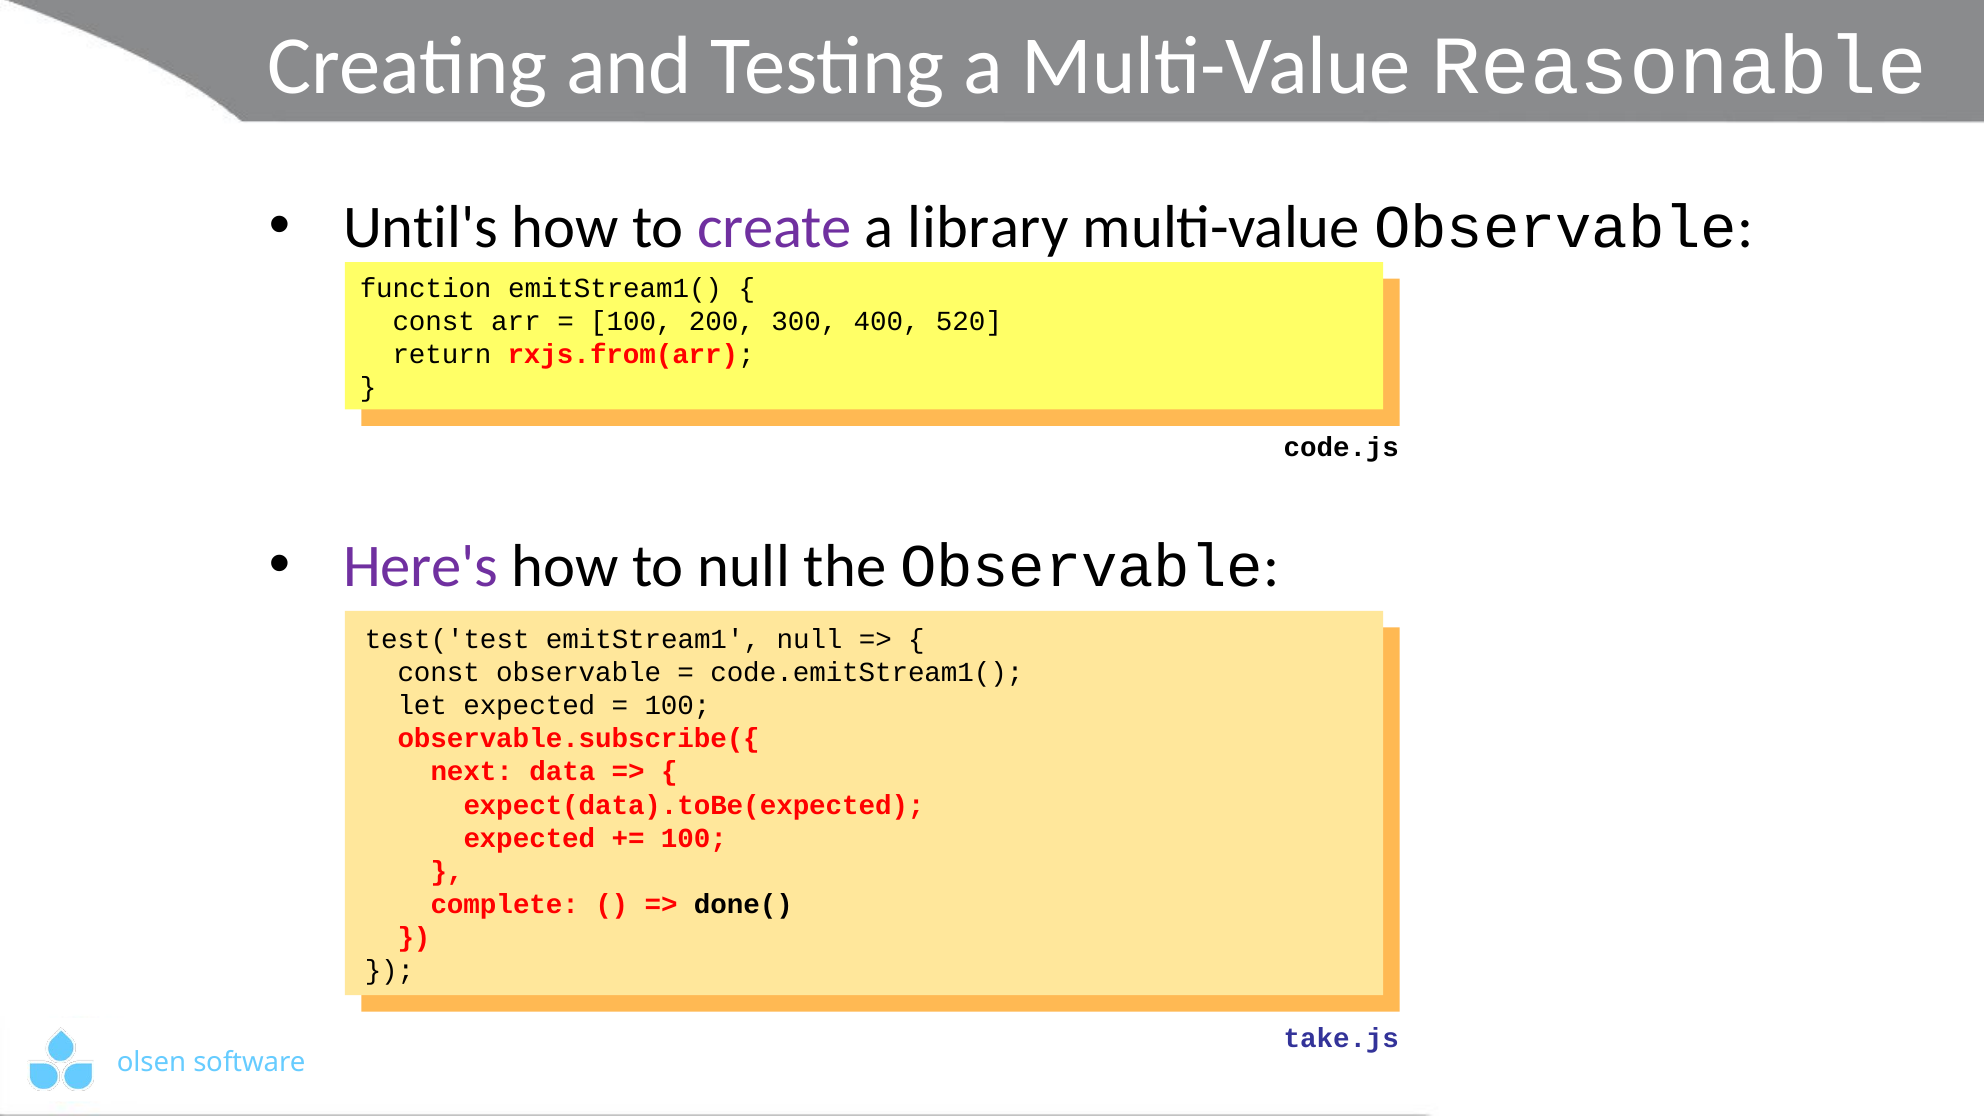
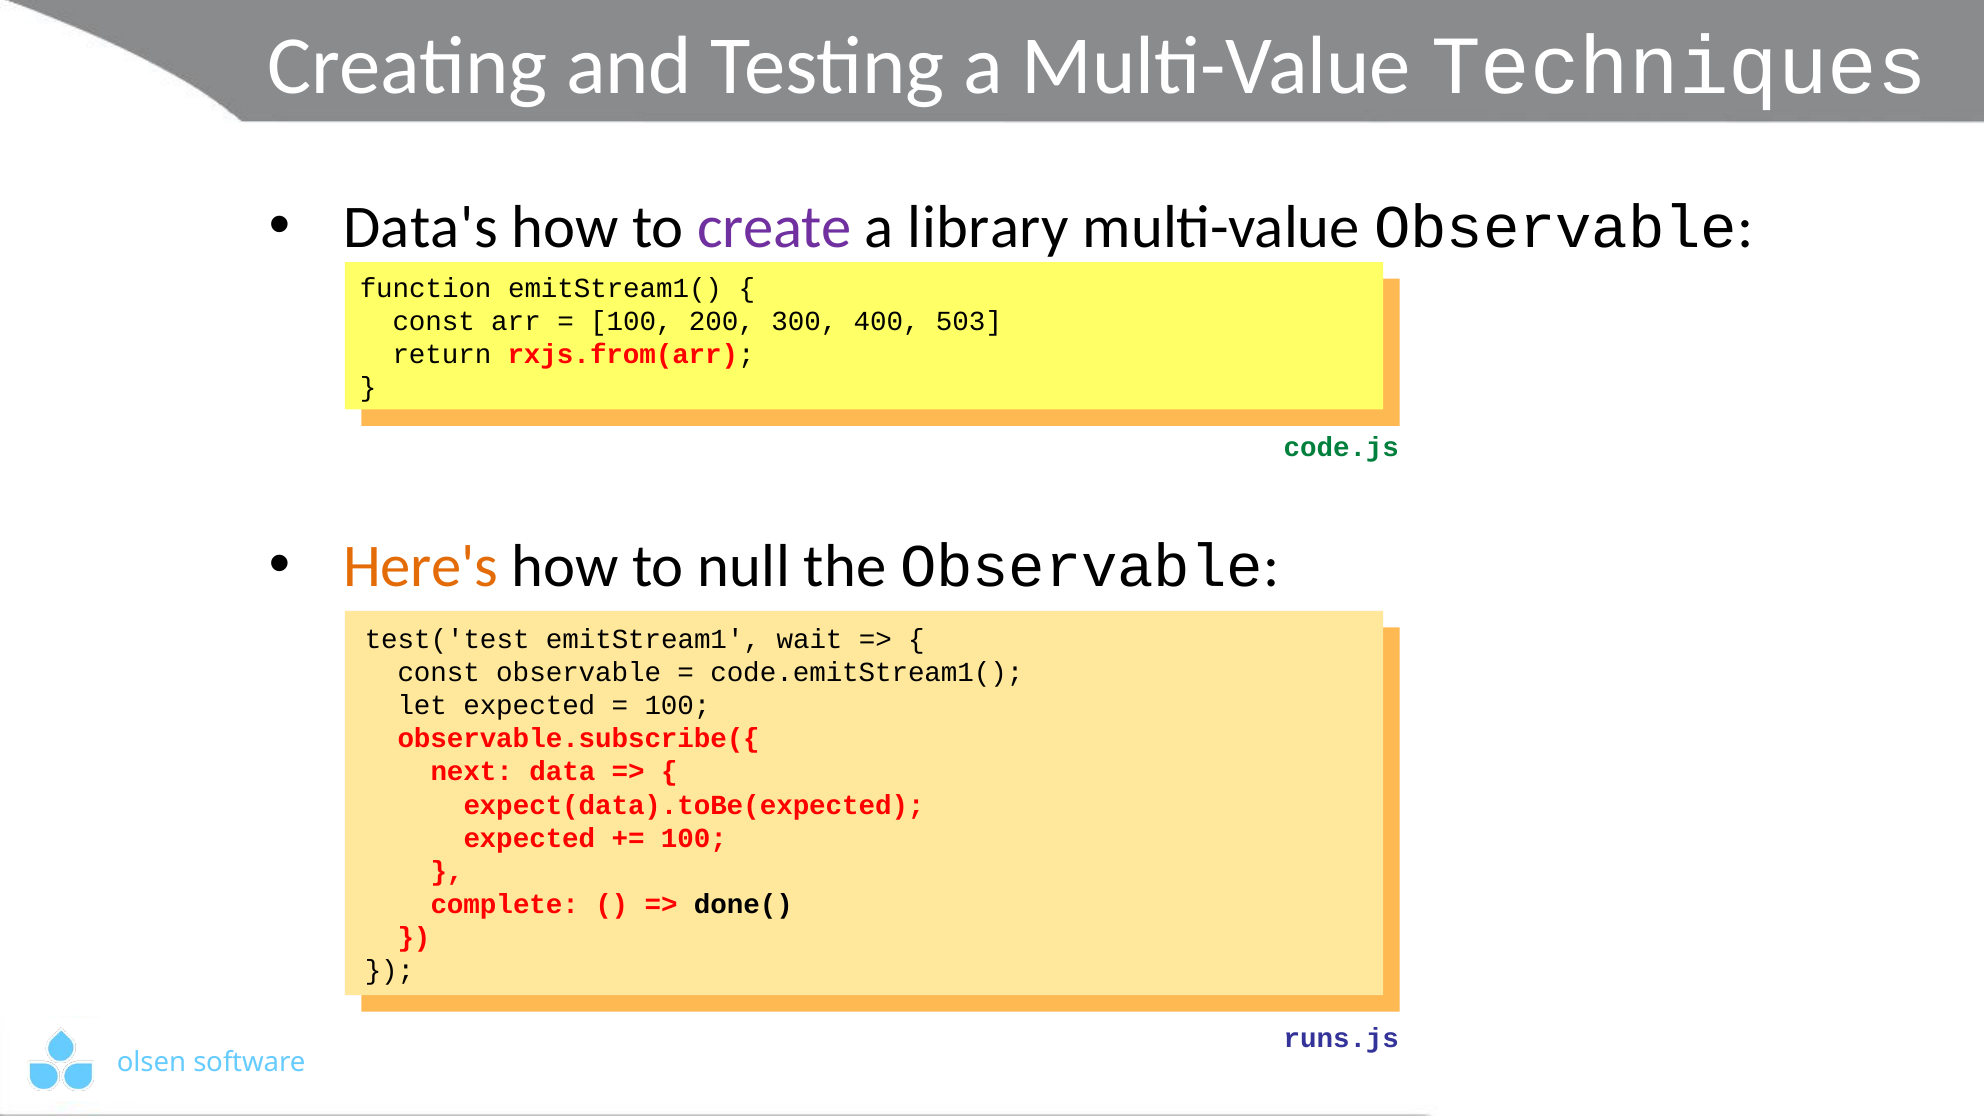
Reasonable: Reasonable -> Techniques (1679, 66)
Until's: Until's -> Data's (420, 227)
520: 520 -> 503 (969, 321)
code.js colour: black -> green (1341, 447)
Here's colour: purple -> orange (421, 567)
null: null -> wait (810, 639)
take.js: take.js -> runs.js (1341, 1038)
